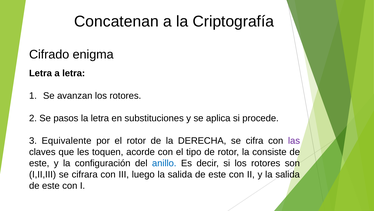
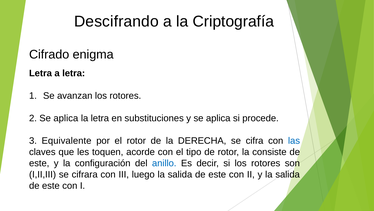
Concatenan: Concatenan -> Descifrando (116, 21)
2 Se pasos: pasos -> aplica (66, 118)
las colour: purple -> blue (294, 140)
